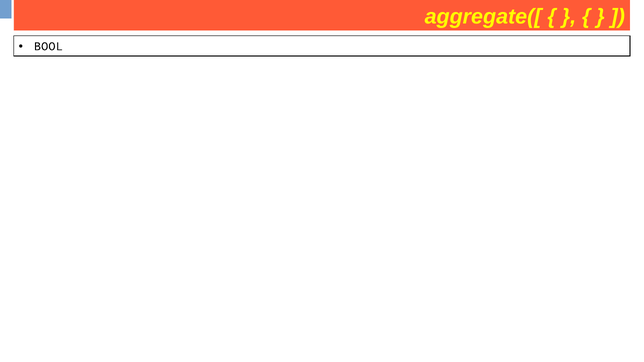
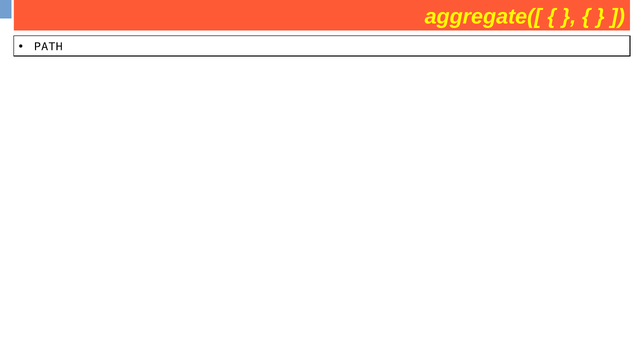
BOOL: BOOL -> PATH (48, 46)
